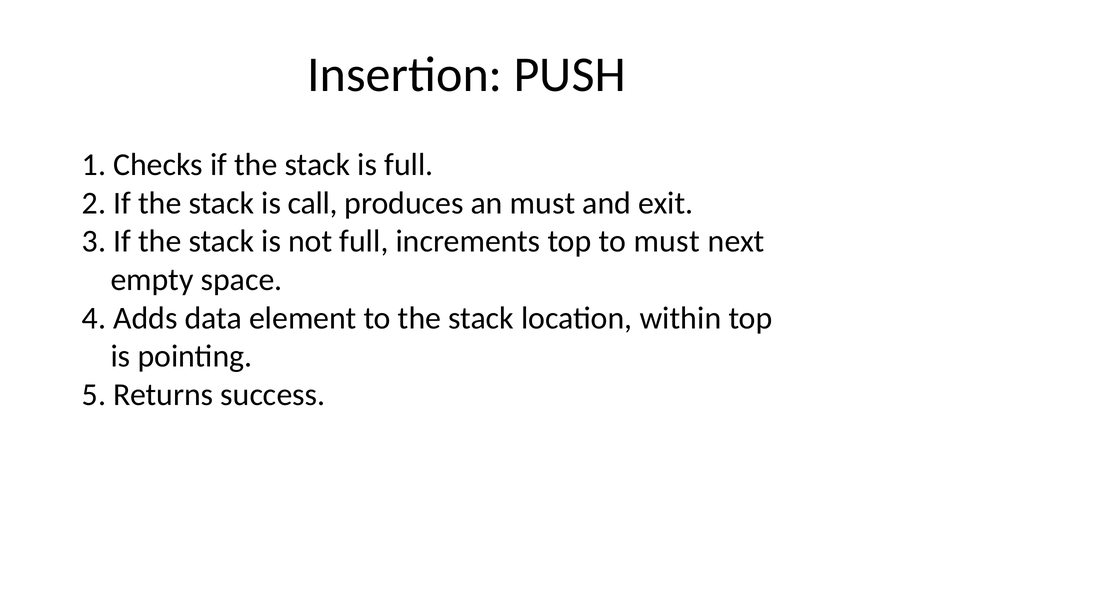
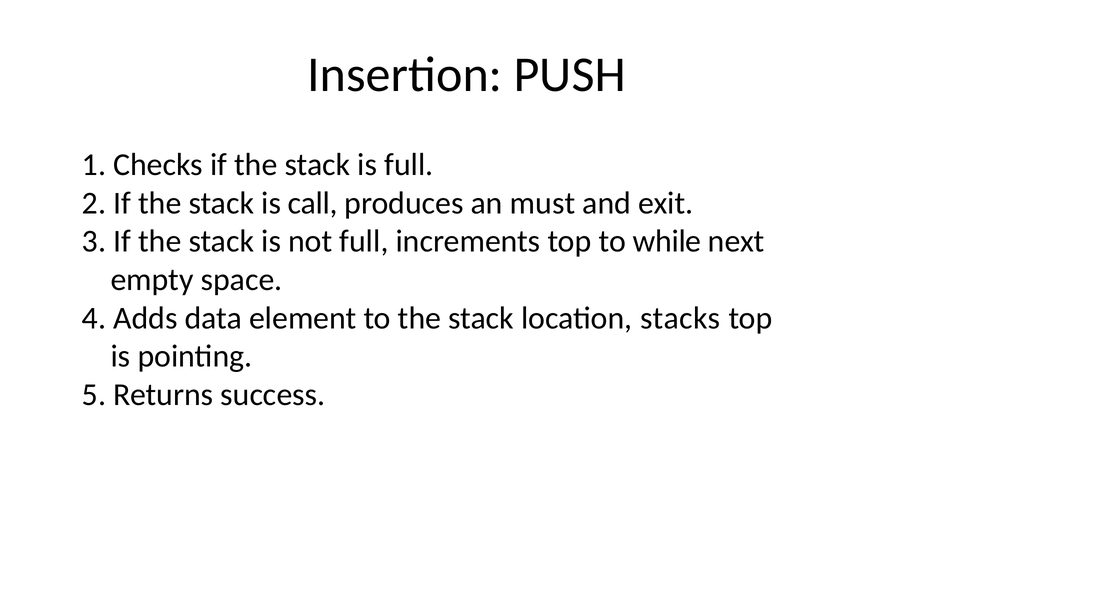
to must: must -> while (667, 241)
within: within -> stacks (680, 318)
